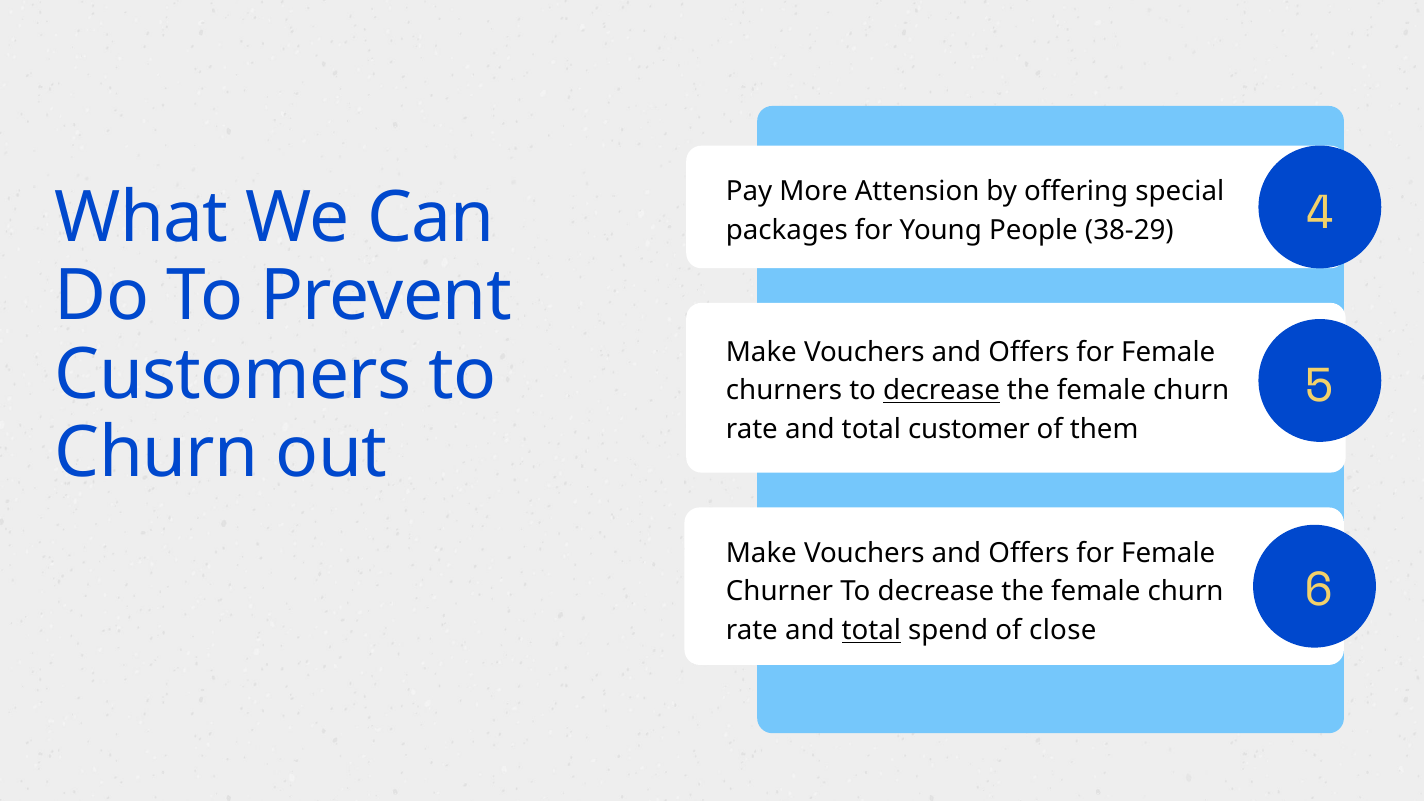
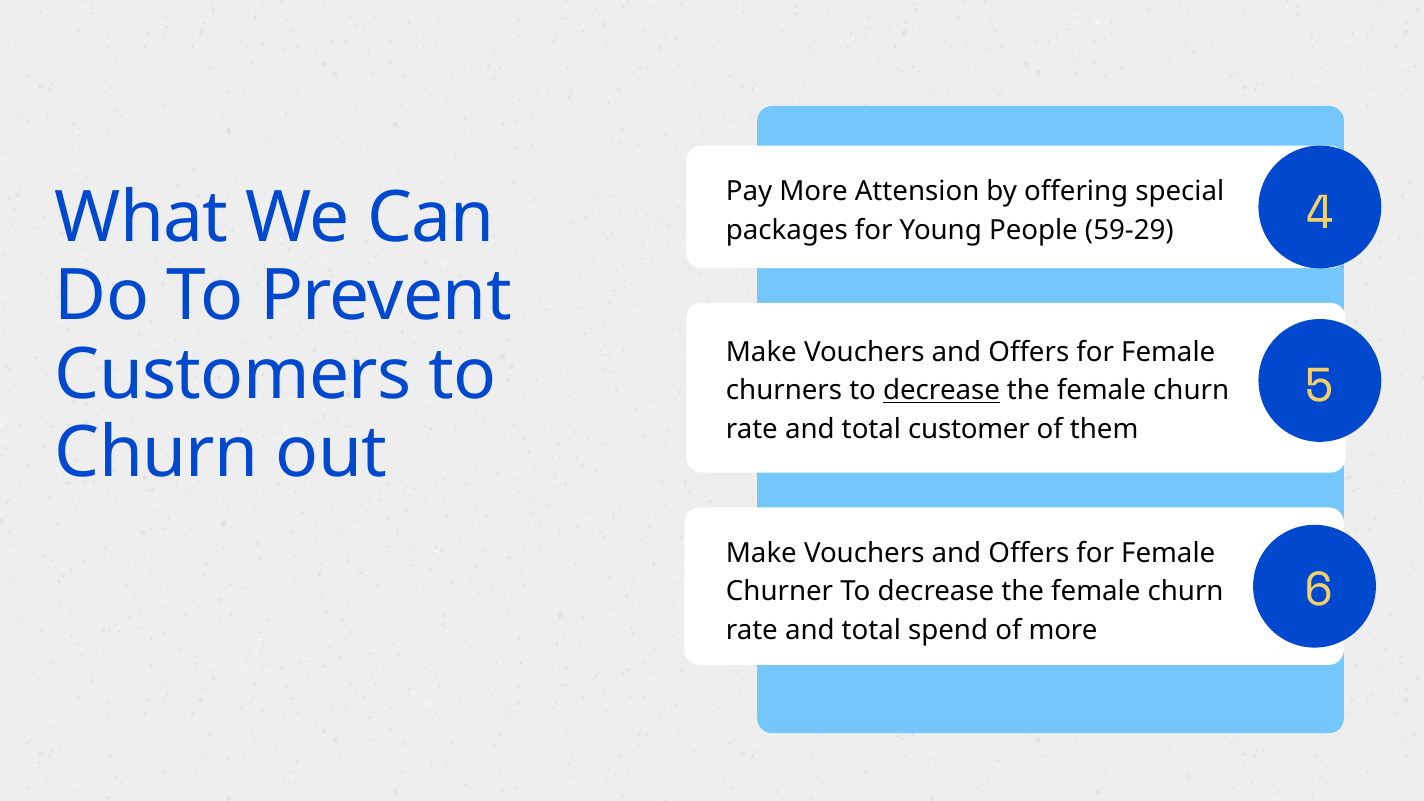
38-29: 38-29 -> 59-29 (1129, 230)
total underline: present -> none (871, 631)
of close: close -> more (1063, 631)
